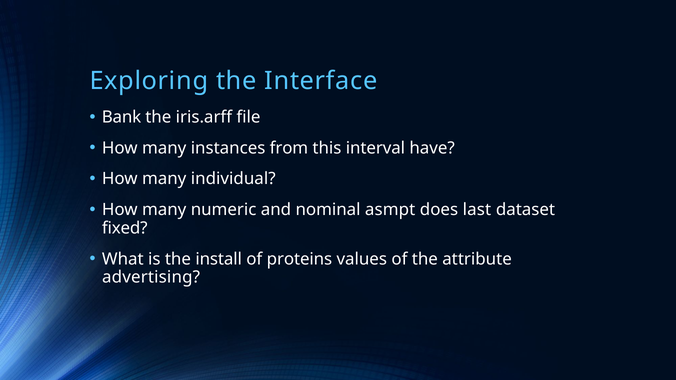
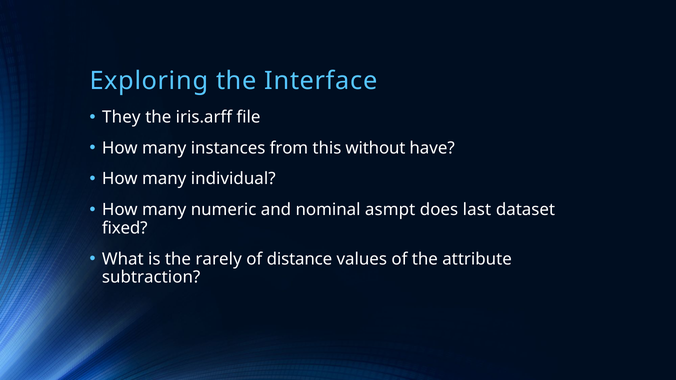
Bank: Bank -> They (121, 117)
interval: interval -> without (375, 148)
install: install -> rarely (219, 259)
proteins: proteins -> distance (299, 259)
advertising: advertising -> subtraction (151, 277)
